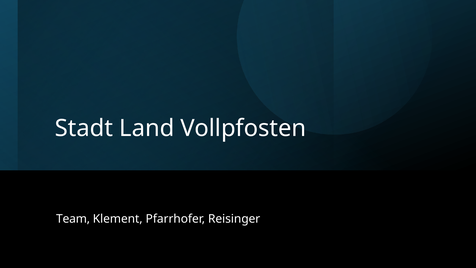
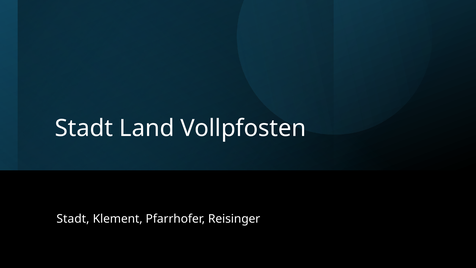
Team: Team -> Stadt (73, 219)
